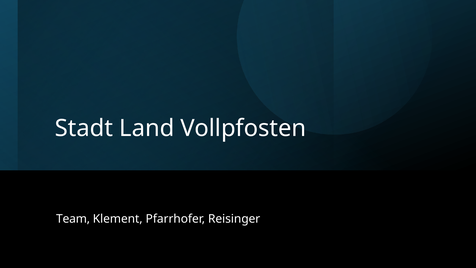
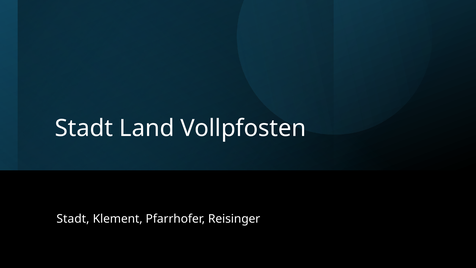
Team: Team -> Stadt (73, 219)
